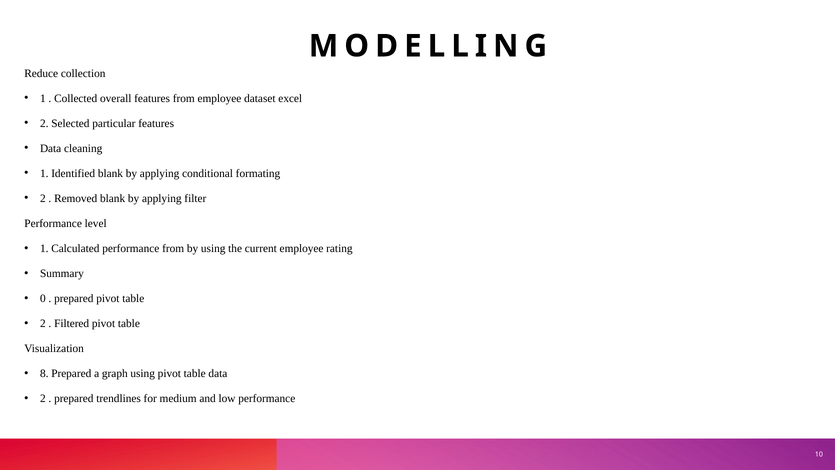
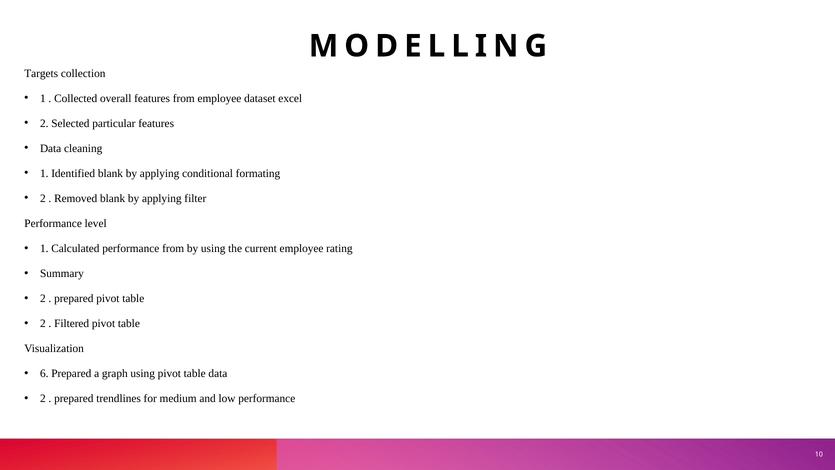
Reduce: Reduce -> Targets (41, 73)
0: 0 -> 2 (43, 298)
8: 8 -> 6 (44, 373)
